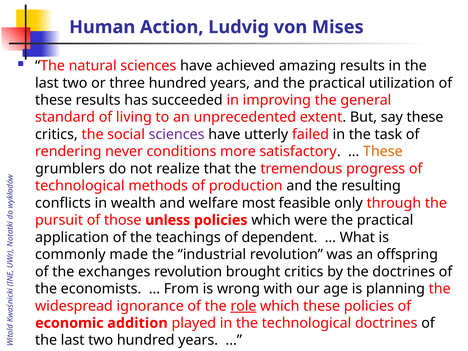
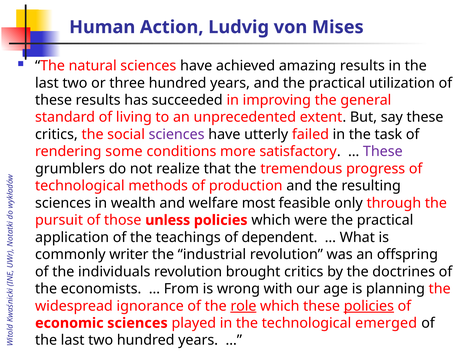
never: never -> some (124, 152)
These colour: orange -> purple (383, 152)
conflicts: conflicts -> sciences (63, 203)
made: made -> writer (129, 254)
exchanges: exchanges -> individuals (114, 272)
policies underline: none -> present (369, 306)
economic addition: addition -> sciences (137, 323)
technological doctrines: doctrines -> emerged (386, 323)
